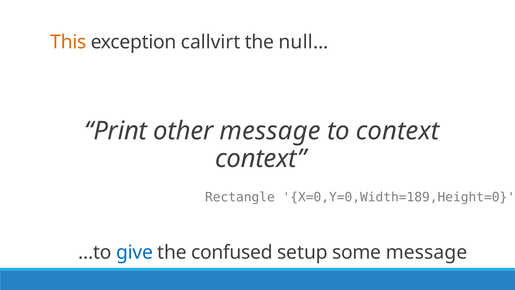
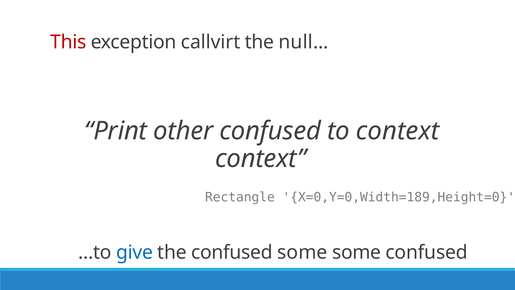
This colour: orange -> red (68, 42)
other message: message -> confused (270, 131)
confused setup: setup -> some (302, 252)
some message: message -> confused (427, 252)
